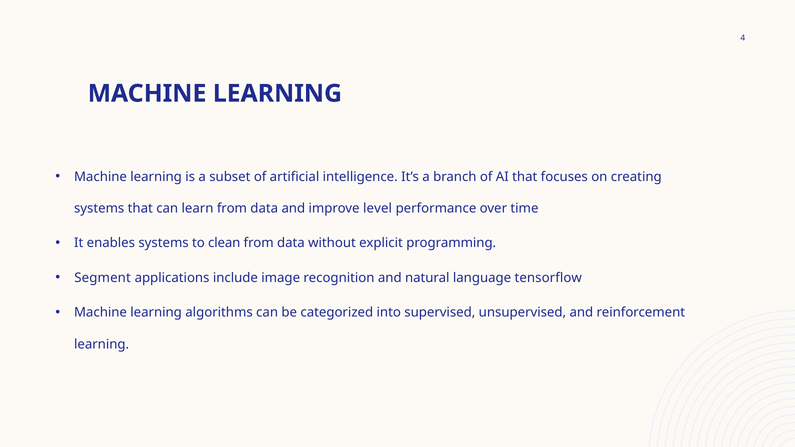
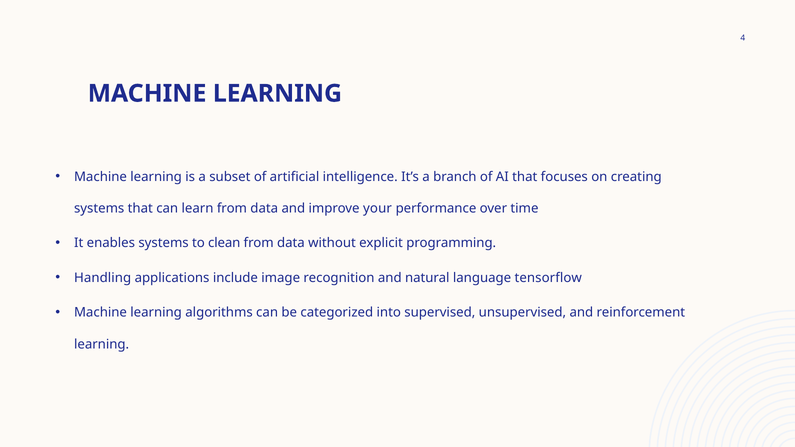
level: level -> your (378, 208)
Segment: Segment -> Handling (103, 278)
